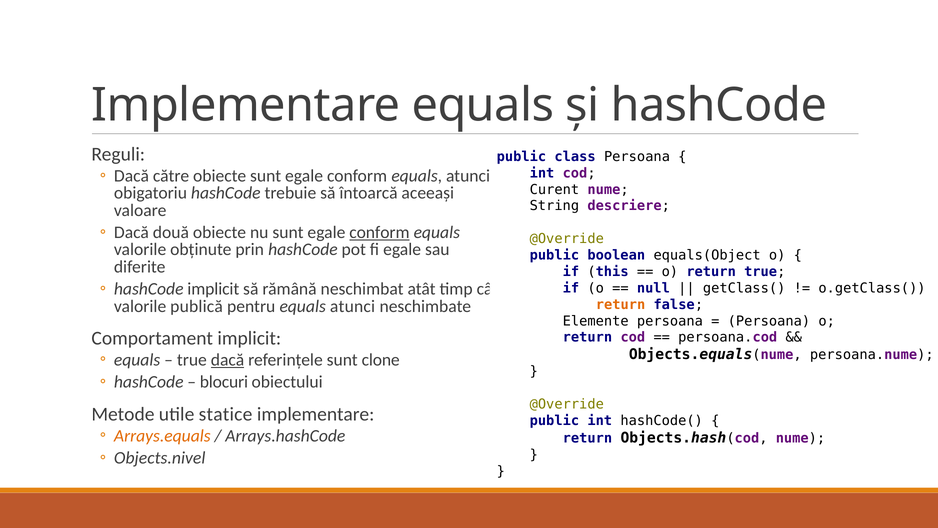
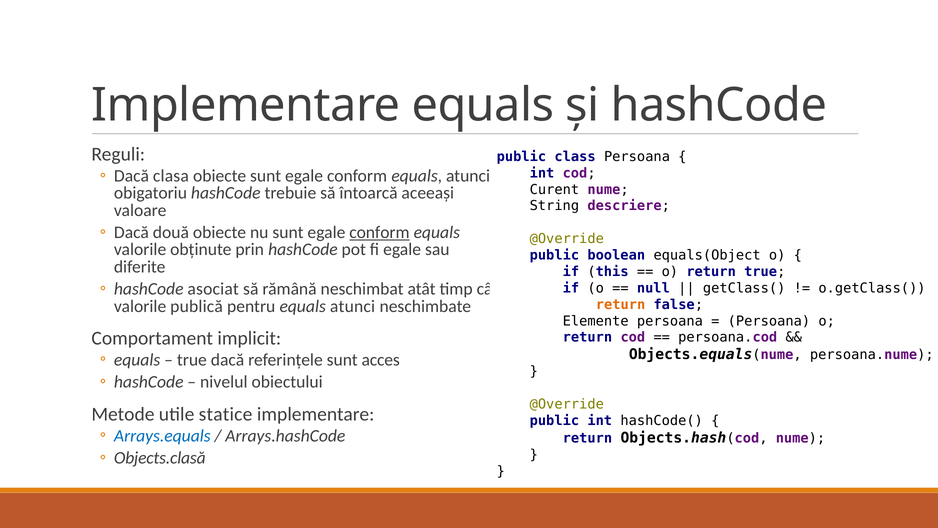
către: către -> clasa (171, 176)
hashCode implicit: implicit -> asociat (213, 289)
dacă underline: present -> none (228, 360)
clone: clone -> acces (381, 360)
blocuri: blocuri -> nivelul (224, 382)
Arrays.equals colour: orange -> blue (162, 435)
Objects.nivel: Objects.nivel -> Objects.clasă (160, 458)
